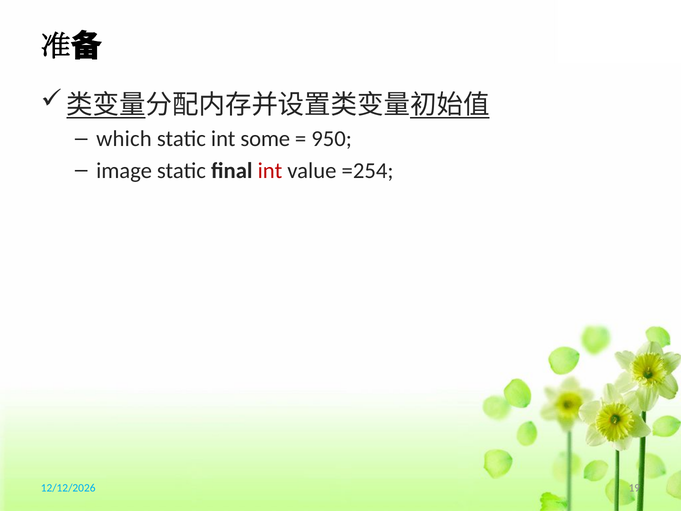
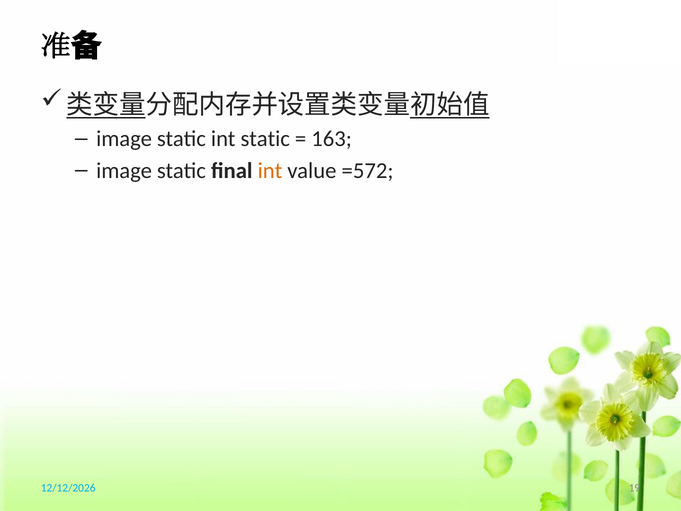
which: which -> image (124, 139)
int some: some -> static (265, 139)
950: 950 -> 163 (332, 139)
int colour: red -> orange (270, 170)
=254: =254 -> =572 (368, 170)
